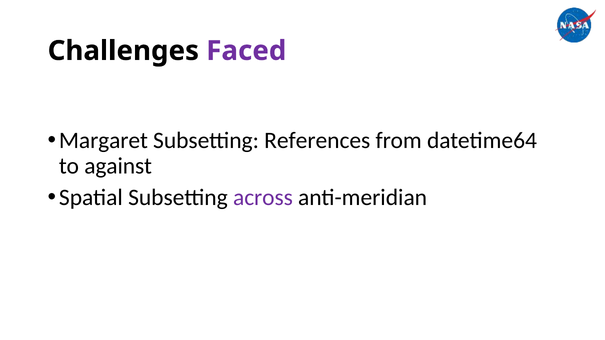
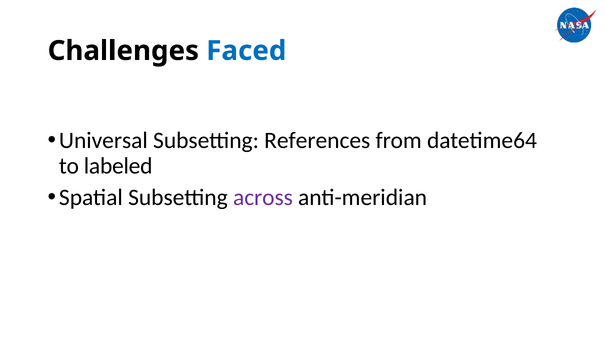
Faced colour: purple -> blue (246, 51)
Margaret: Margaret -> Universal (103, 141)
against: against -> labeled (118, 166)
